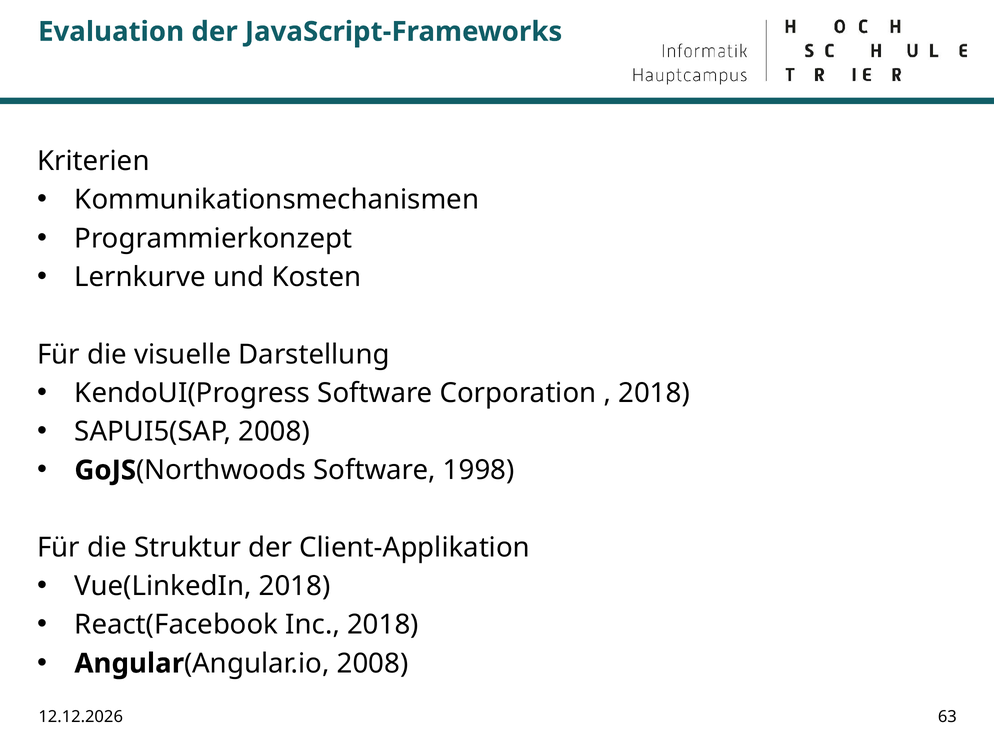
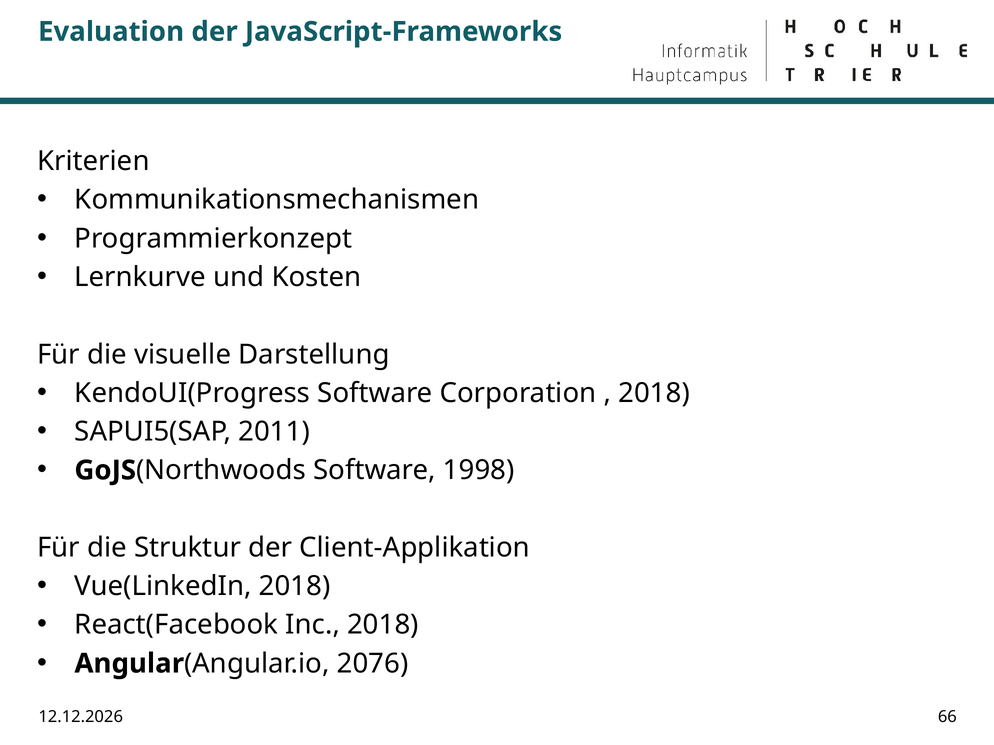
SAPUI5(SAP 2008: 2008 -> 2011 (274, 432)
2008: 2008 -> 2076 (373, 664)
63: 63 -> 66 (947, 717)
